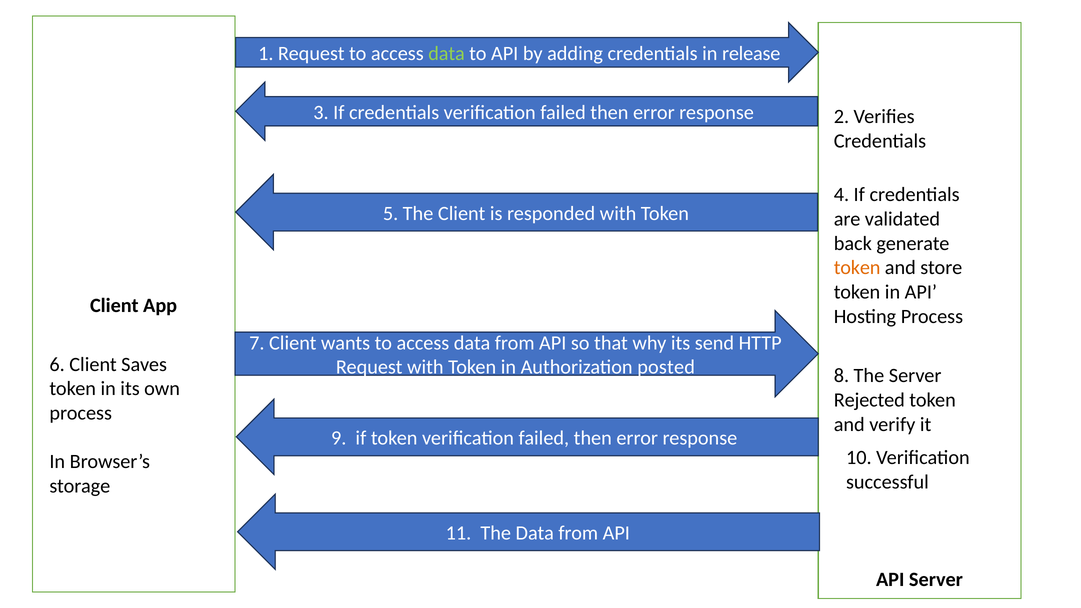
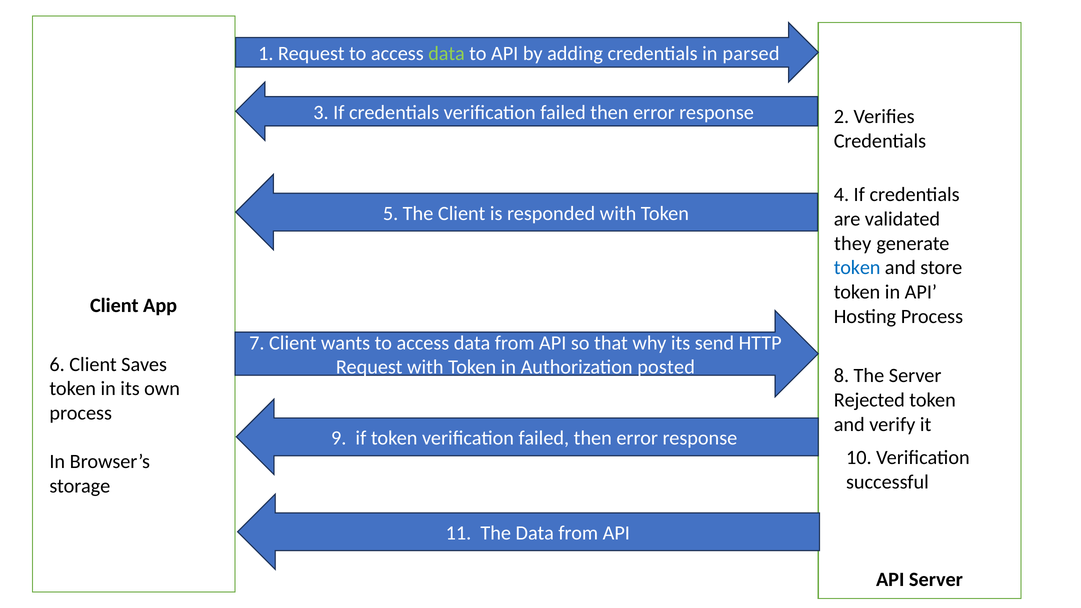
release: release -> parsed (751, 54)
back: back -> they (853, 243)
token colour: orange -> blue (857, 268)
